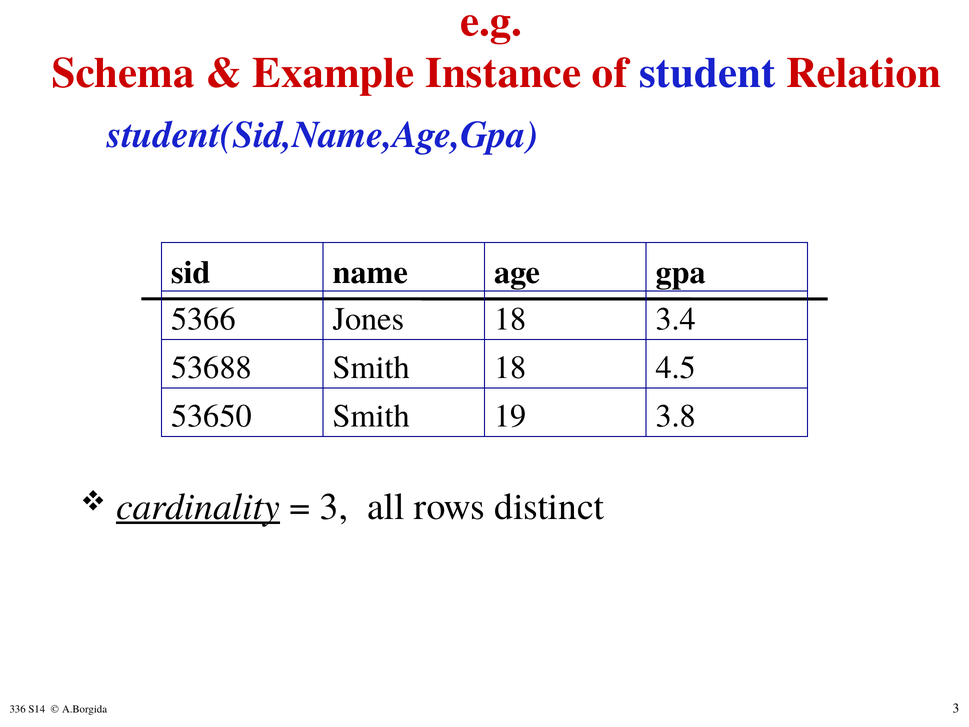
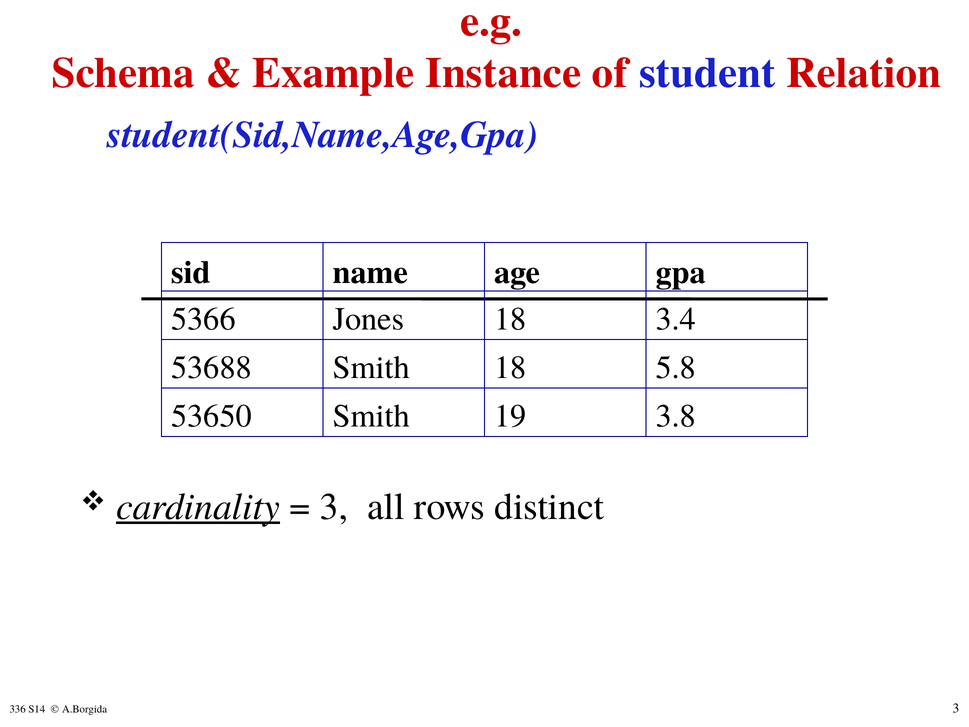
4.5: 4.5 -> 5.8 (676, 367)
